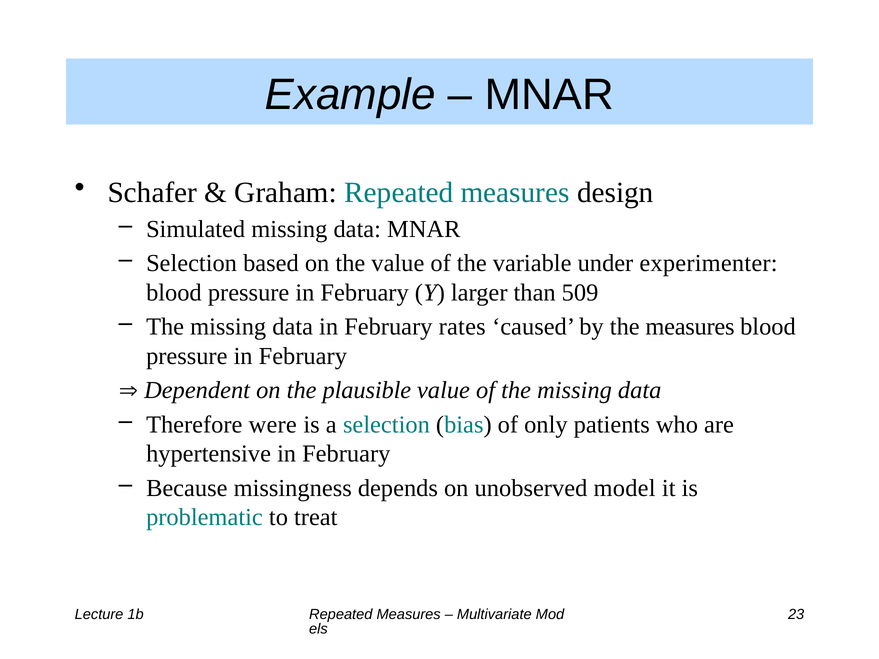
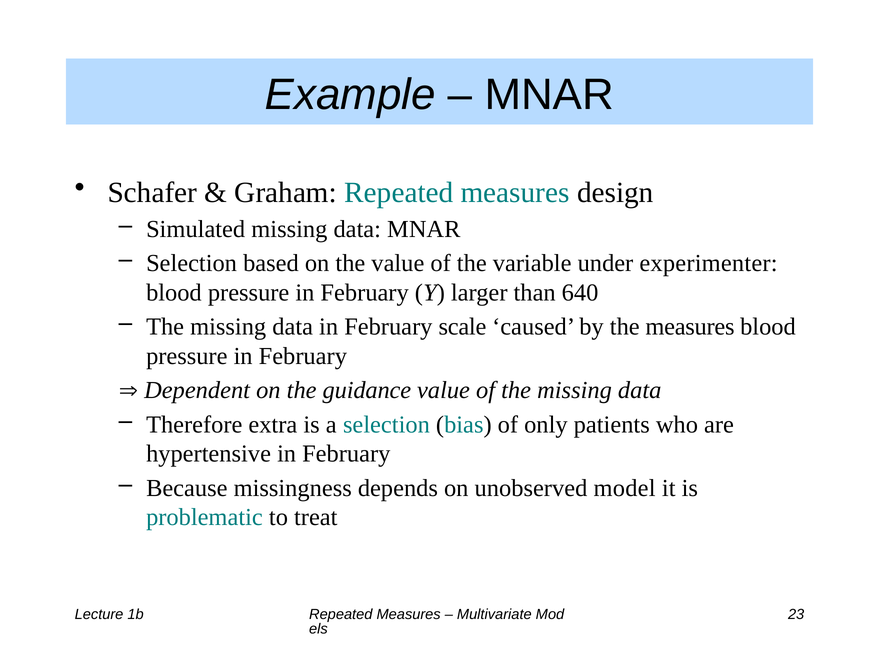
509: 509 -> 640 (580, 293)
rates: rates -> scale (462, 327)
plausible: plausible -> guidance (367, 390)
were: were -> extra (273, 425)
